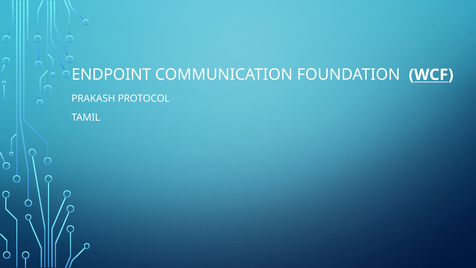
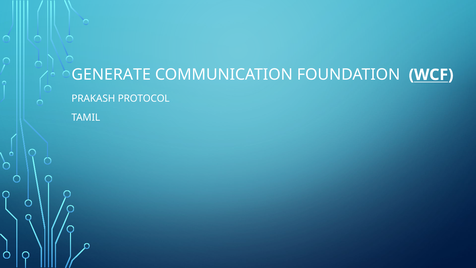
ENDPOINT: ENDPOINT -> GENERATE (111, 75)
